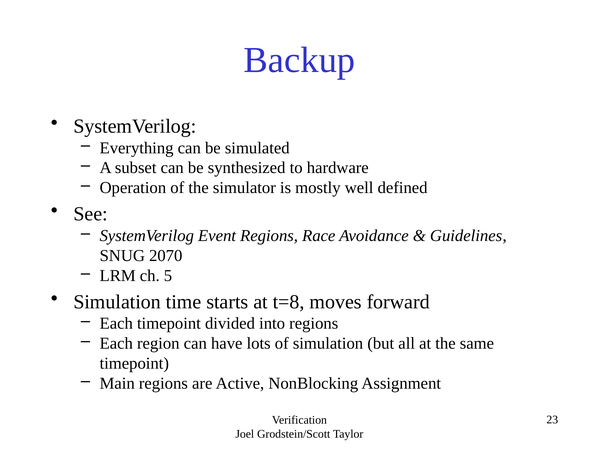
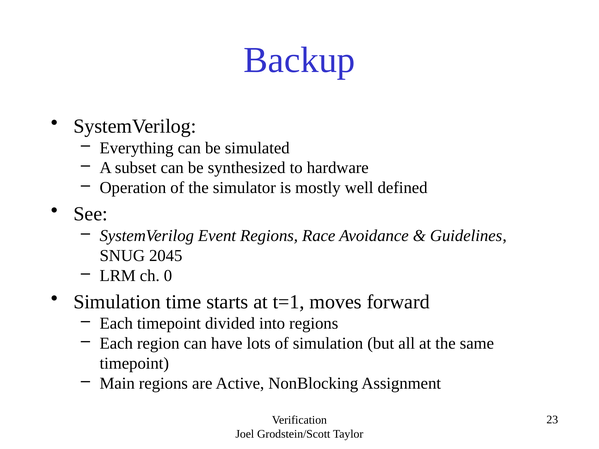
2070: 2070 -> 2045 (166, 256)
5: 5 -> 0 (168, 276)
t=8: t=8 -> t=1 (289, 302)
